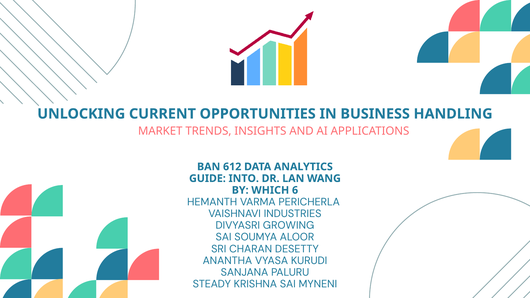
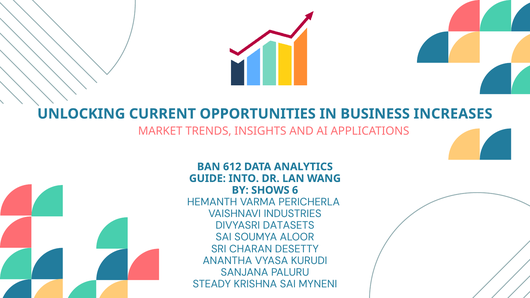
HANDLING: HANDLING -> INCREASES (453, 114)
WHICH: WHICH -> SHOWS (270, 190)
GROWING: GROWING -> DATASETS (289, 225)
